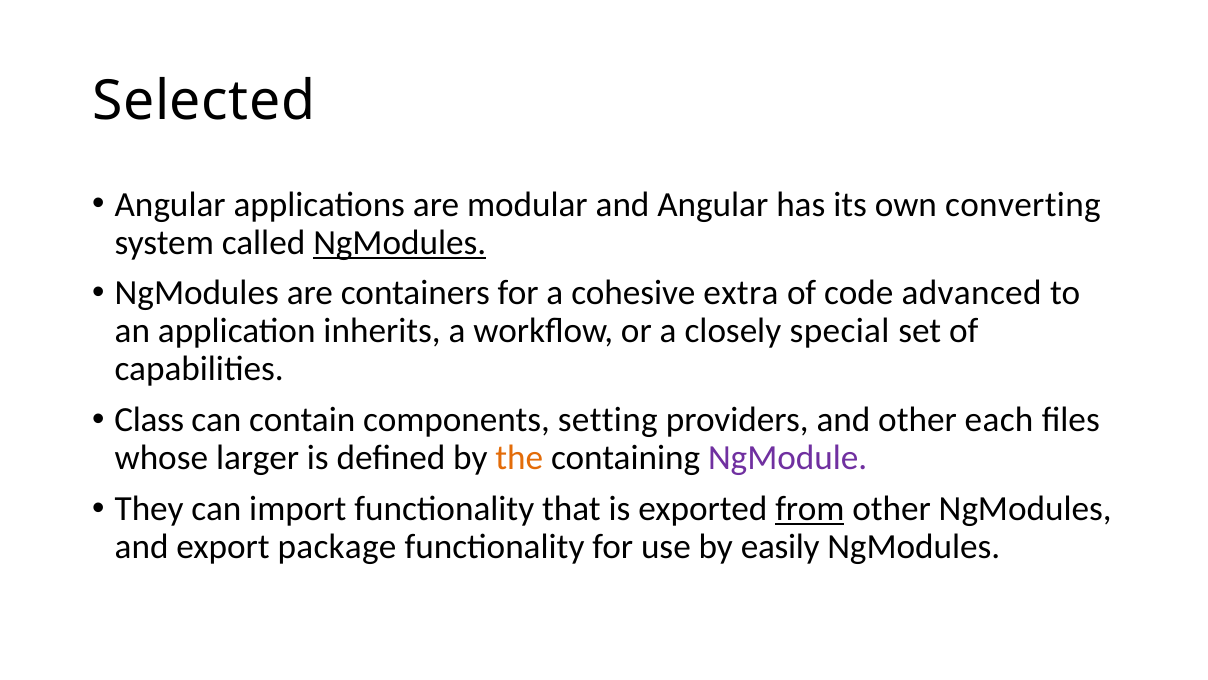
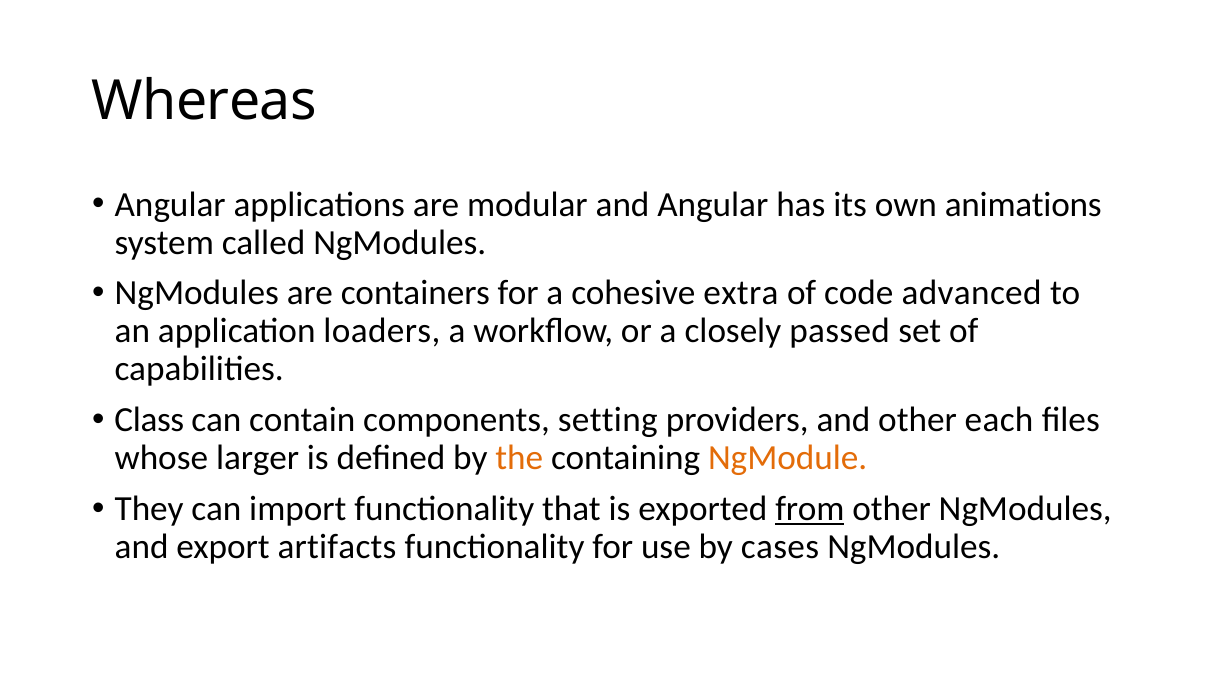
Selected: Selected -> Whereas (204, 101)
converting: converting -> animations (1023, 204)
NgModules underline: present -> none (400, 242)
inherits: inherits -> loaders (382, 331)
special: special -> passed (840, 331)
NgModule colour: purple -> orange (788, 458)
package: package -> artifacts (337, 546)
easily: easily -> cases (780, 546)
